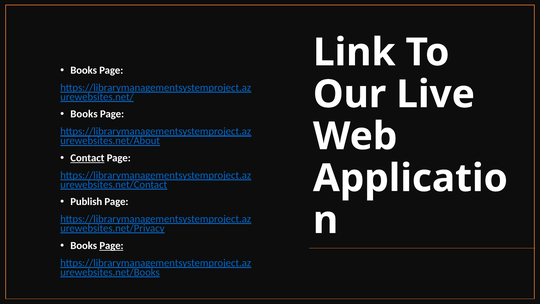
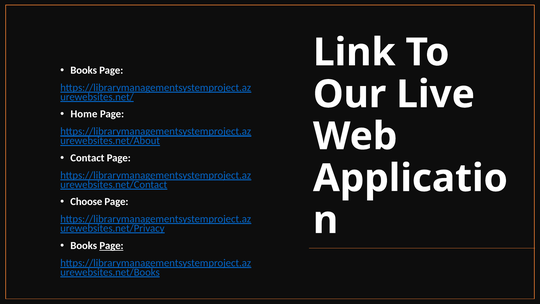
Books: Books -> Home (84, 114)
Contact underline: present -> none (87, 158)
Publish: Publish -> Choose (86, 202)
